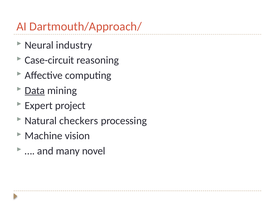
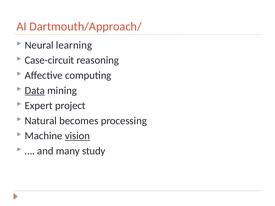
industry: industry -> learning (74, 45)
checkers: checkers -> becomes (79, 121)
vision underline: none -> present (77, 136)
novel: novel -> study (94, 151)
